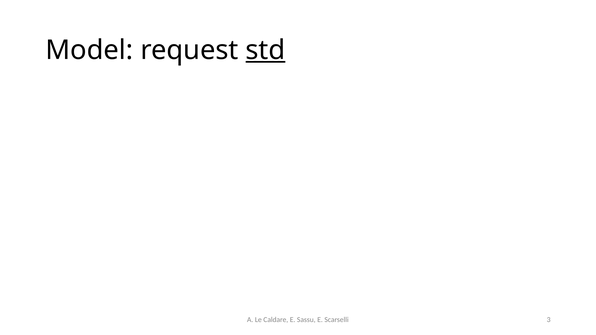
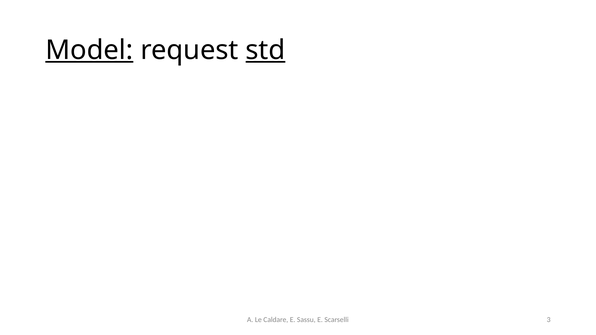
Model underline: none -> present (89, 50)
